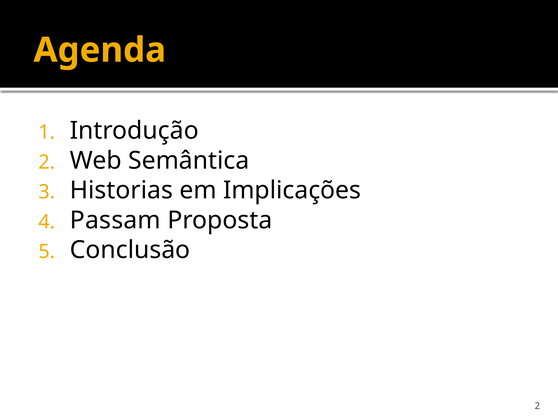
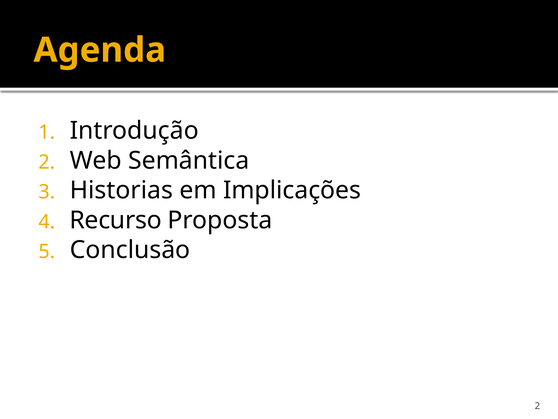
Passam: Passam -> Recurso (116, 220)
